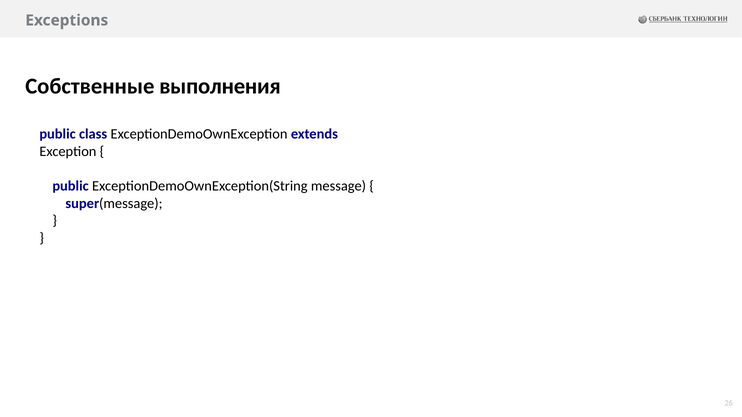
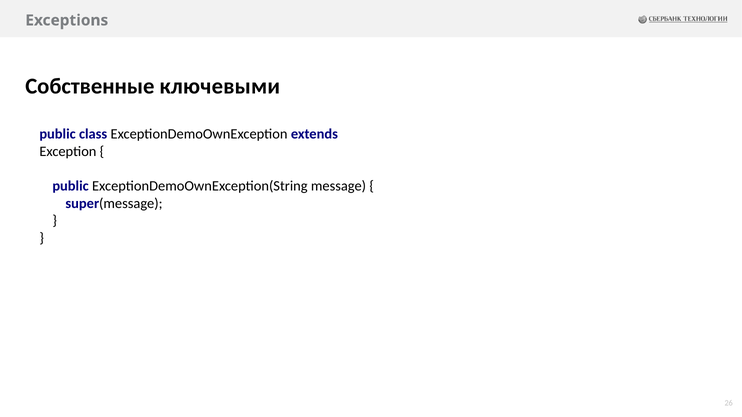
выполнения: выполнения -> ключевыми (220, 86)
